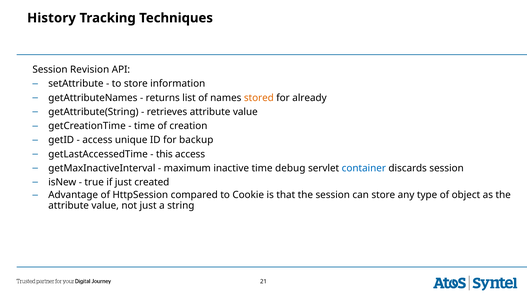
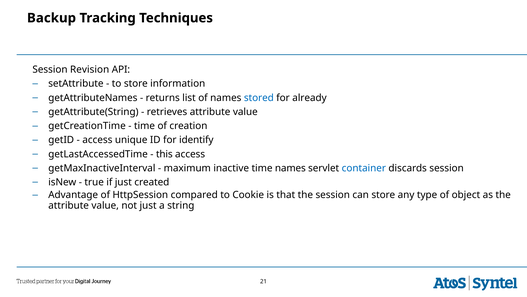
History: History -> Backup (52, 18)
stored colour: orange -> blue (259, 98)
backup: backup -> identify (196, 140)
time debug: debug -> names (290, 168)
